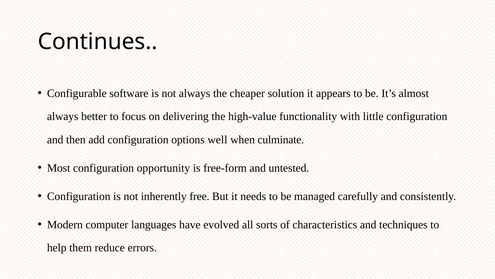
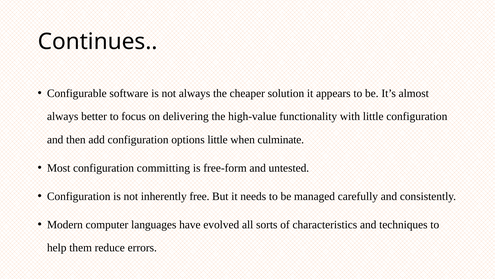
options well: well -> little (218, 139)
opportunity: opportunity -> committing (163, 168)
